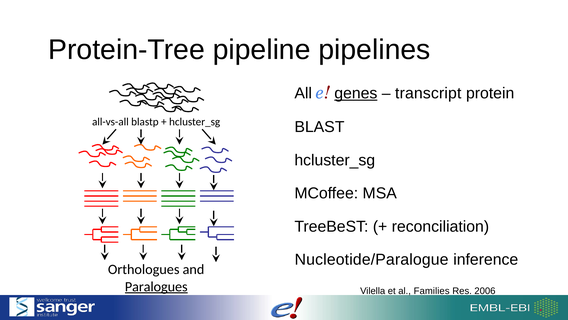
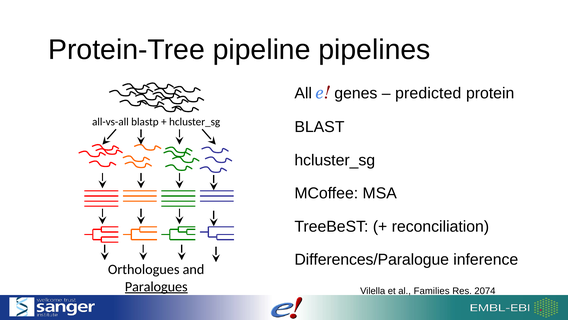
genes underline: present -> none (356, 93)
transcript: transcript -> predicted (428, 93)
Nucleotide/Paralogue: Nucleotide/Paralogue -> Differences/Paralogue (372, 259)
2006: 2006 -> 2074 (485, 291)
